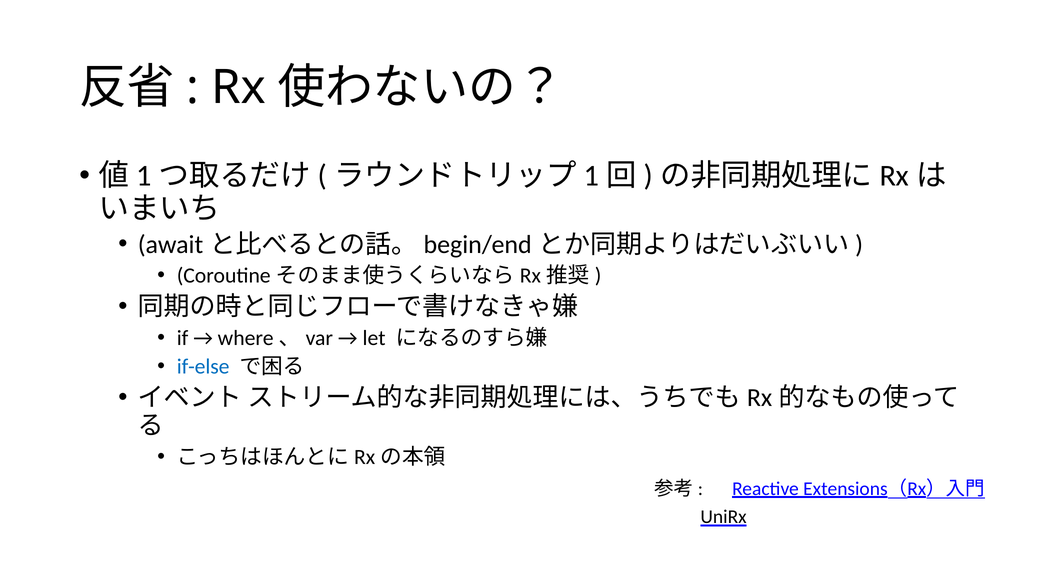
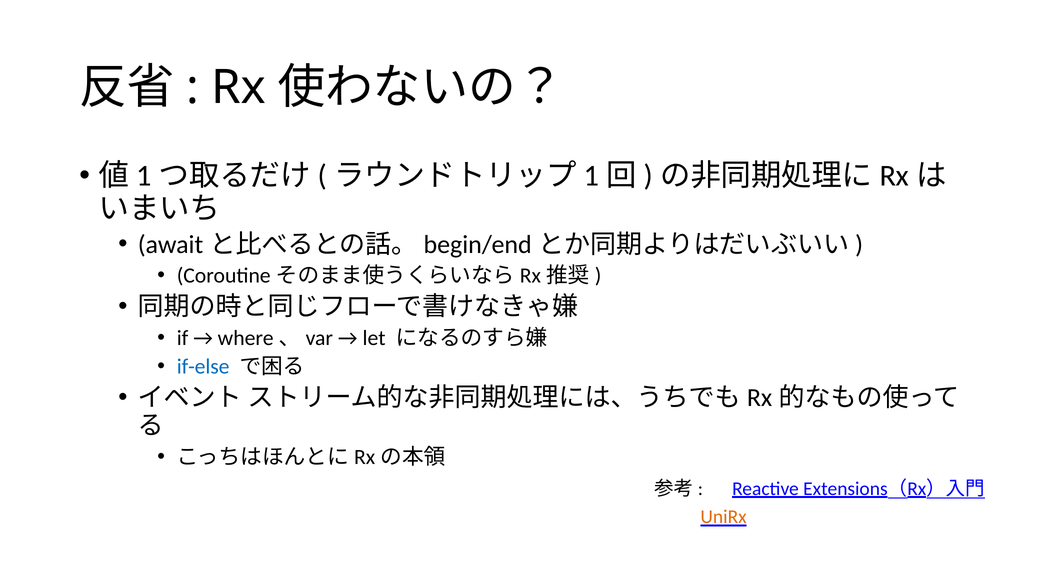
UniRx colour: black -> orange (724, 517)
